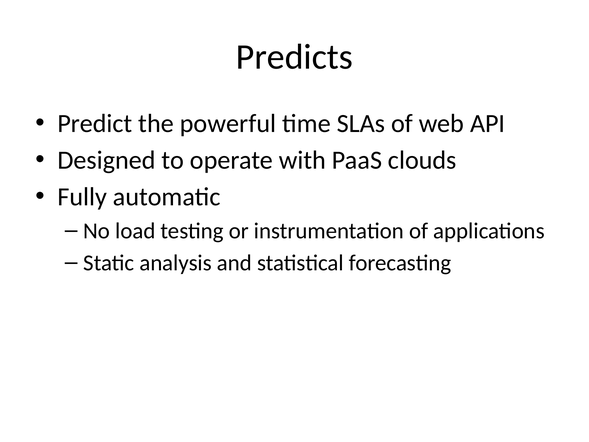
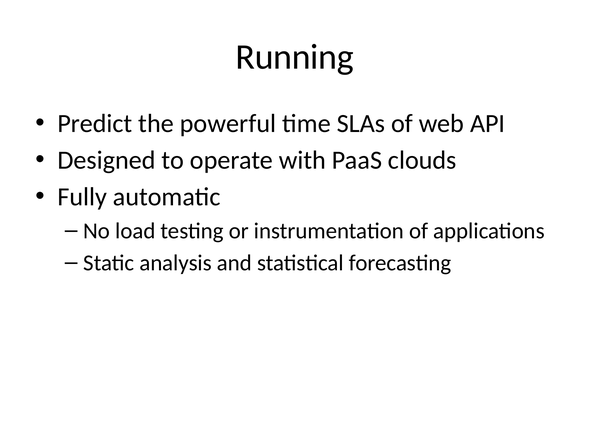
Predicts: Predicts -> Running (295, 57)
